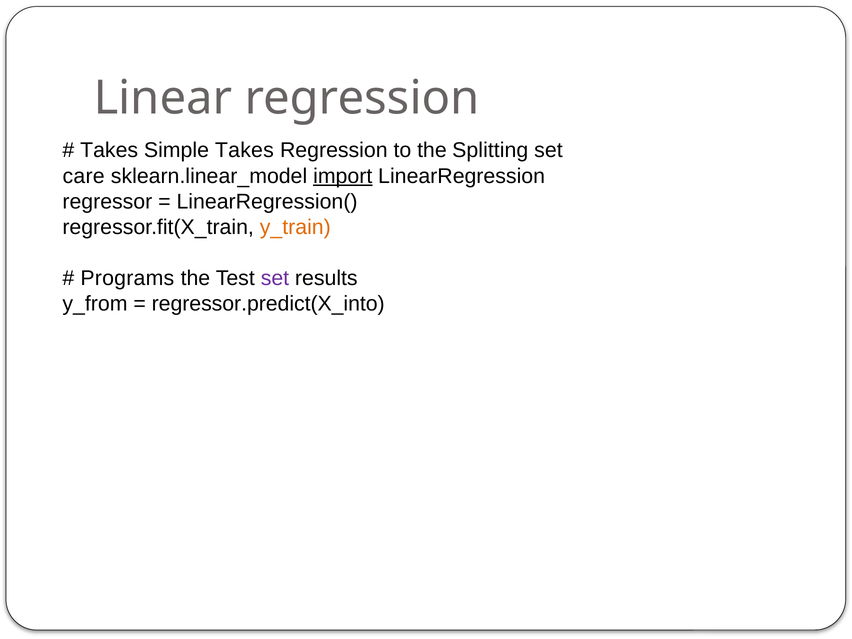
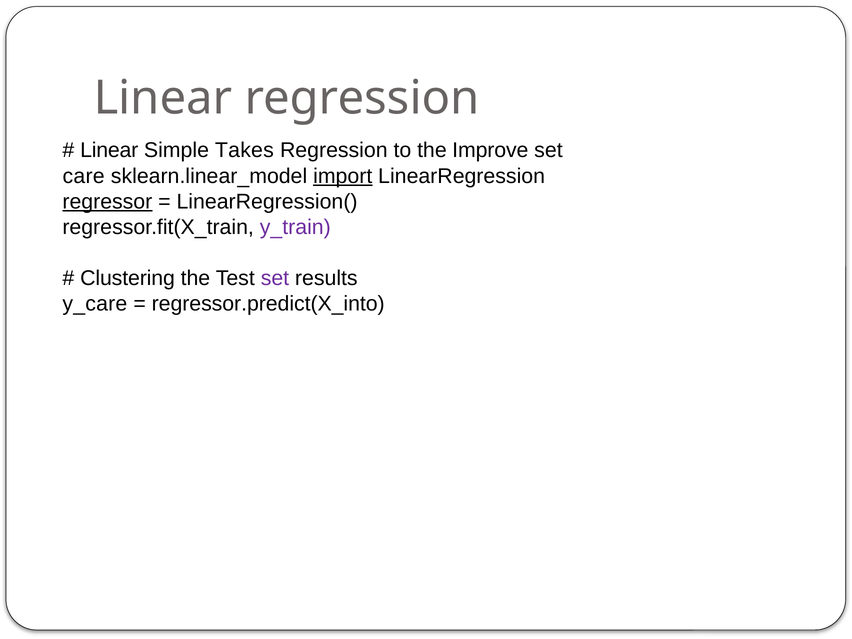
Takes: Takes -> Linear (109, 150)
Splitting: Splitting -> Improve (490, 150)
regressor underline: none -> present (107, 202)
y_train colour: orange -> purple (295, 227)
Programs: Programs -> Clustering (128, 278)
y_from: y_from -> y_care (95, 304)
